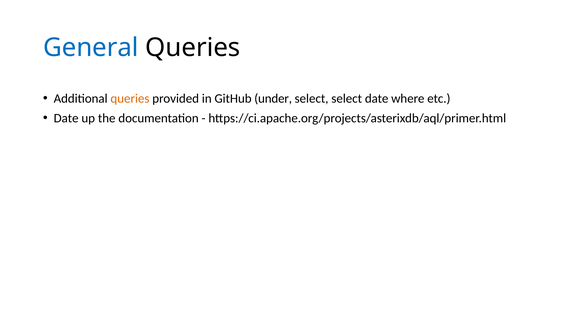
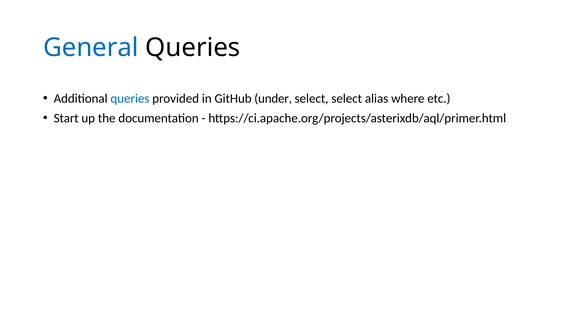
queries colour: orange -> blue (130, 98)
select date: date -> alias (377, 98)
Date: Date -> Start (66, 118)
